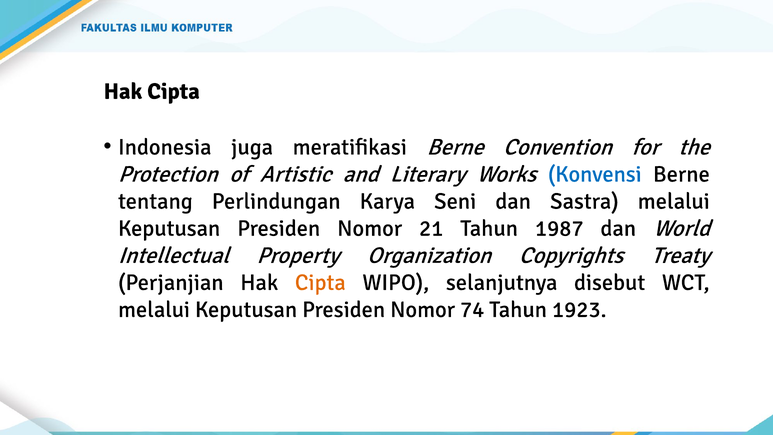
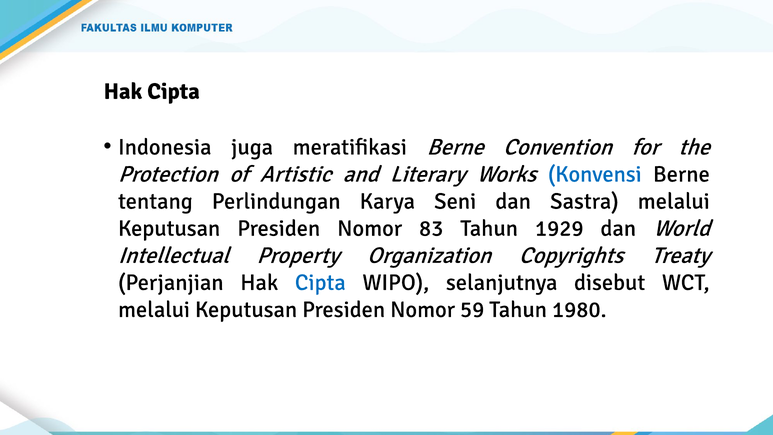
21: 21 -> 83 (431, 228)
1987: 1987 -> 1929 (559, 228)
Cipta colour: orange -> blue (320, 282)
74: 74 -> 59 (472, 309)
1923: 1923 -> 1980 (579, 309)
